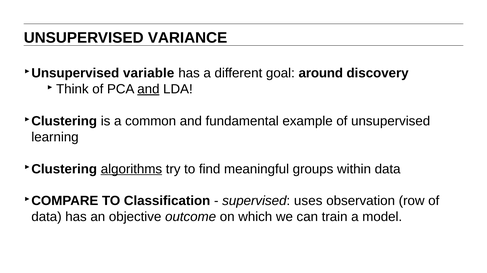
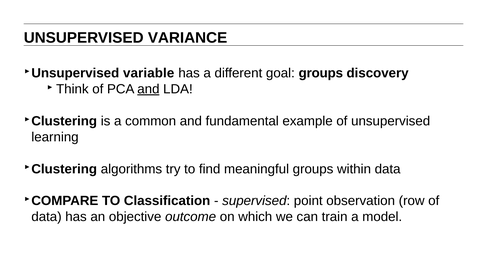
goal around: around -> groups (321, 73)
algorithms underline: present -> none (131, 169)
uses: uses -> point (308, 201)
